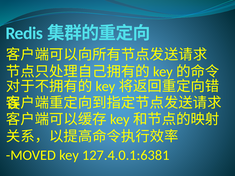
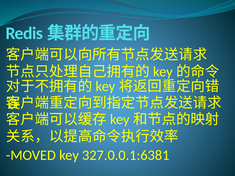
127.4.0.1:6381: 127.4.0.1:6381 -> 327.0.0.1:6381 (126, 155)
